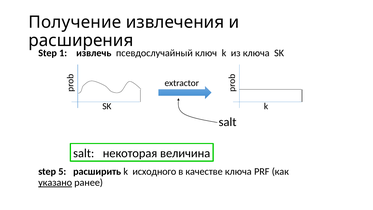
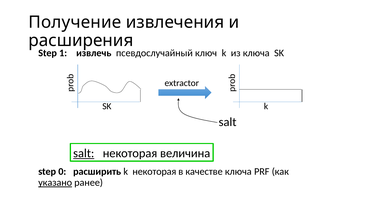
salt underline: none -> present (84, 153)
5: 5 -> 0 (62, 171)
k исходного: исходного -> некоторая (154, 171)
